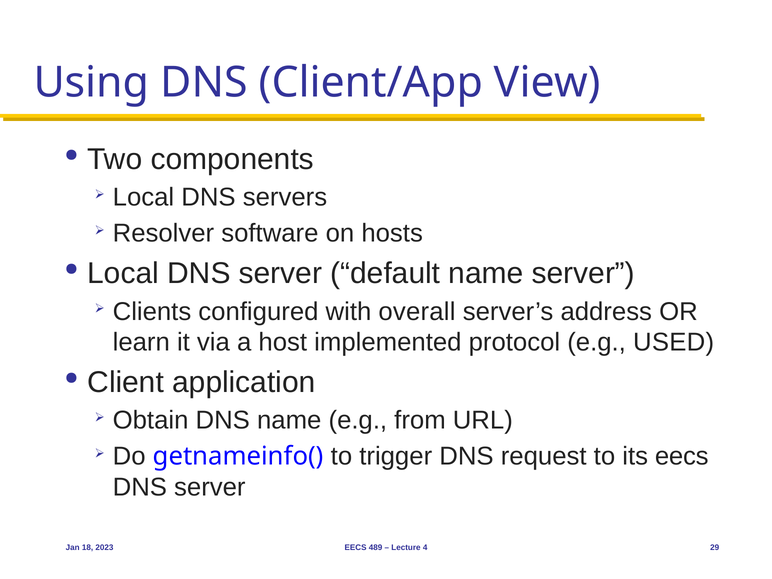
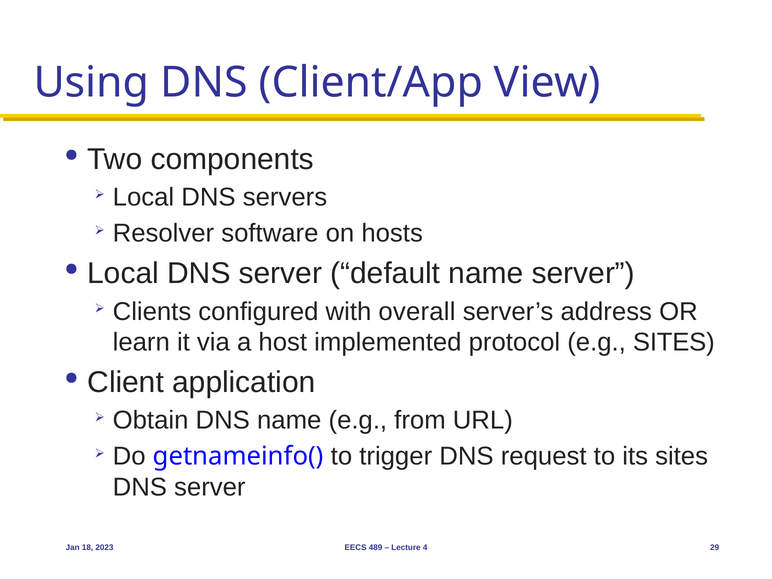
e.g USED: USED -> SITES (674, 342)
its eecs: eecs -> sites (682, 456)
